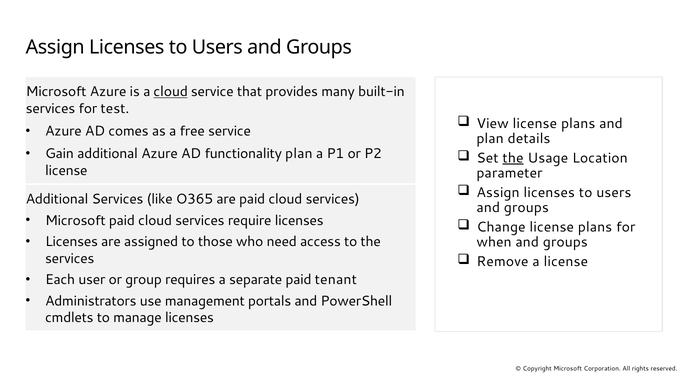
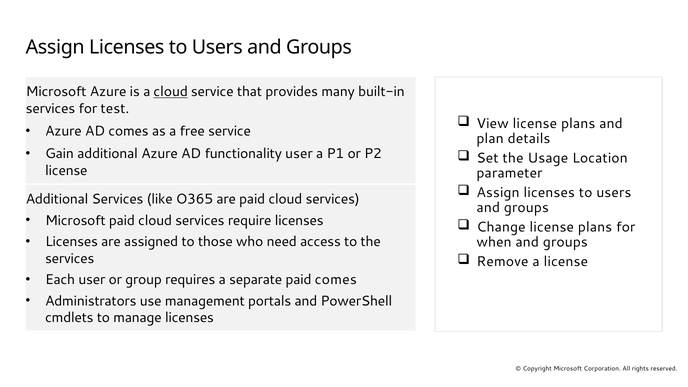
functionality plan: plan -> user (299, 154)
the underline: present -> none (513, 158)
paid tenant: tenant -> comes (336, 280)
